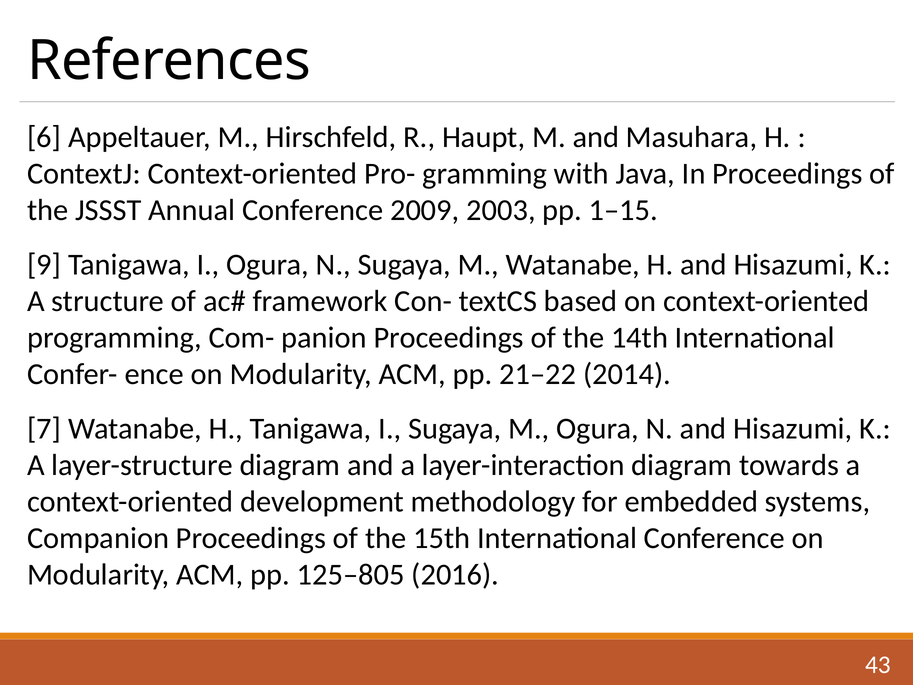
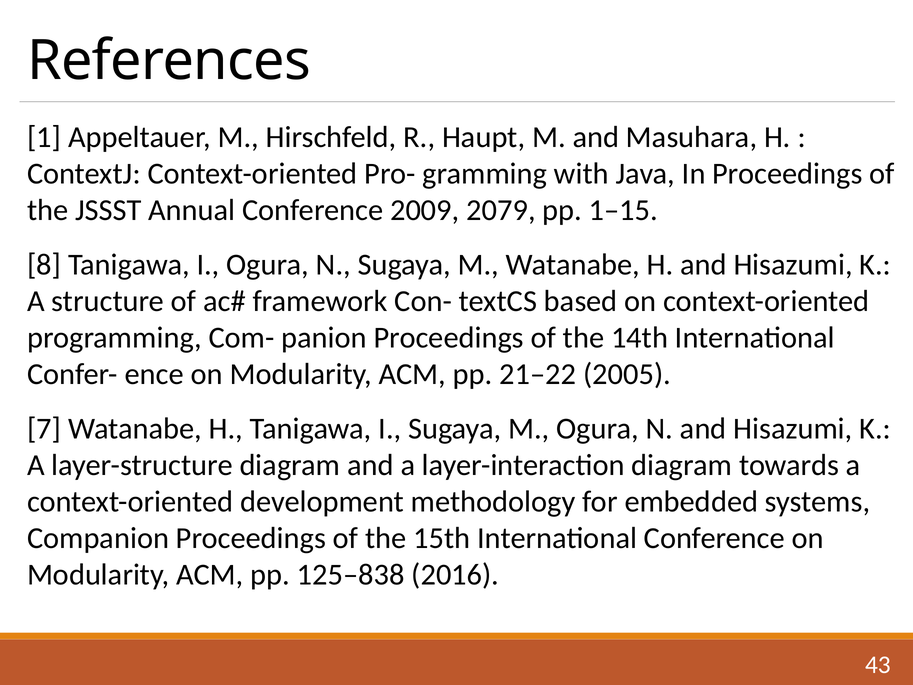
6: 6 -> 1 (44, 137)
2003: 2003 -> 2079 (501, 210)
9: 9 -> 8 (44, 265)
2014: 2014 -> 2005 (627, 374)
125–805: 125–805 -> 125–838 (351, 574)
